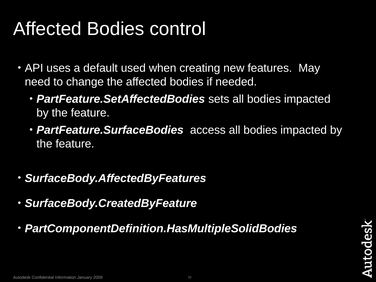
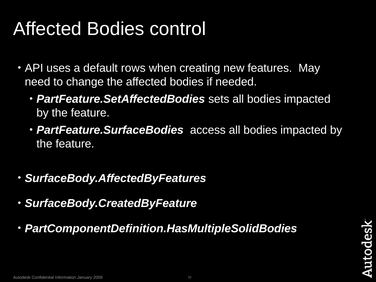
used: used -> rows (133, 68)
